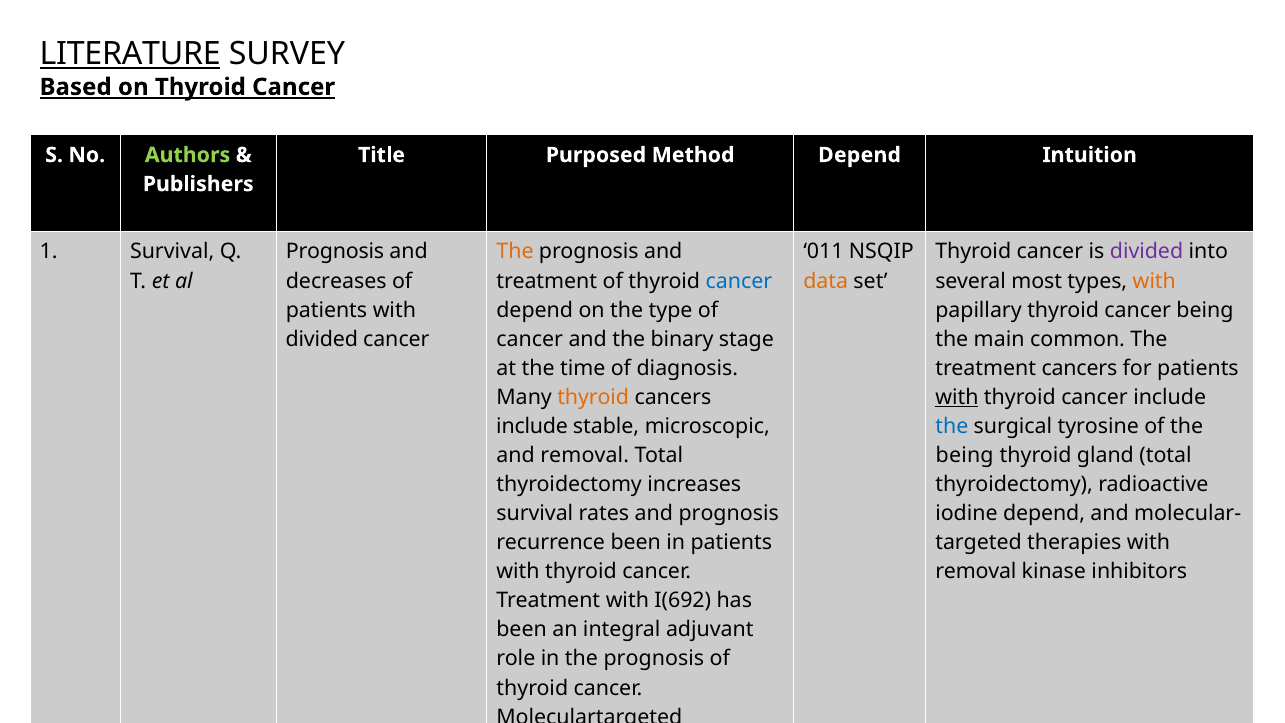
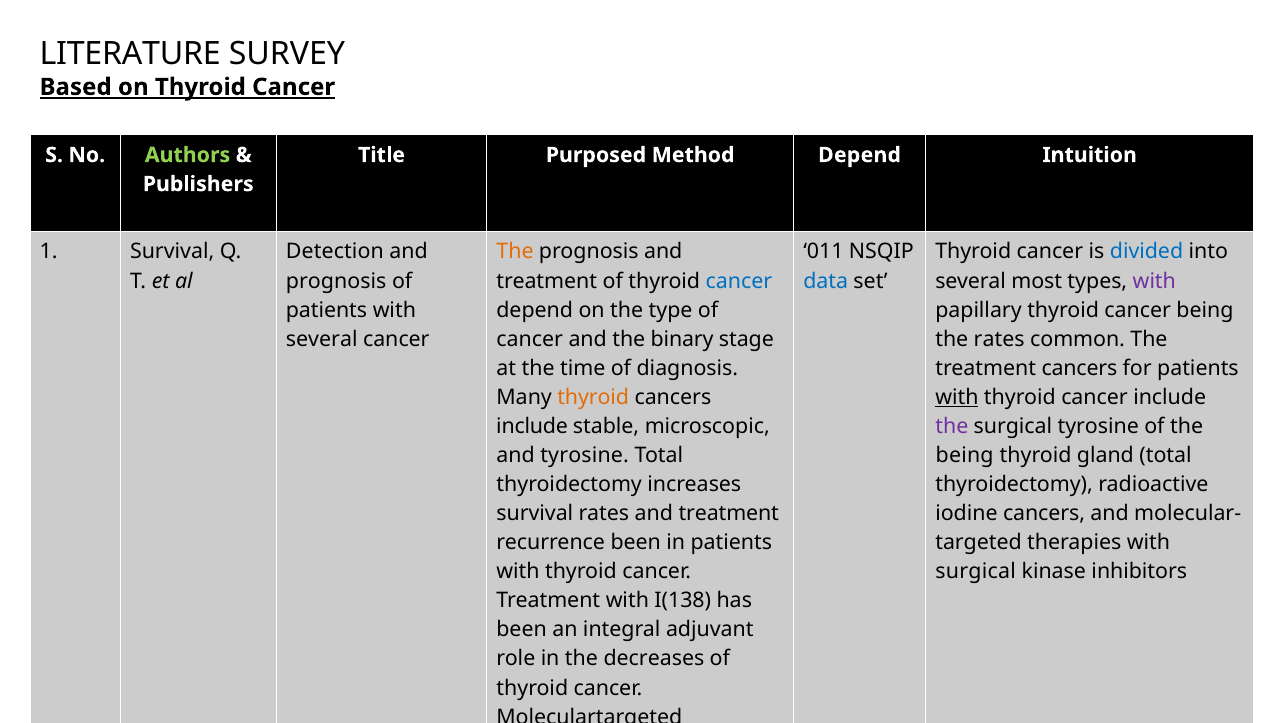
LITERATURE underline: present -> none (130, 54)
Prognosis: Prognosis -> Detection (335, 252)
divided colour: purple -> blue (1147, 252)
decreases: decreases -> prognosis (336, 281)
data colour: orange -> blue (826, 281)
with colour: orange -> purple (1154, 281)
divided: divided -> several (322, 339)
the main: main -> rates (999, 339)
the colour: blue -> purple (952, 426)
and removal: removal -> tyrosine (585, 455)
rates and prognosis: prognosis -> treatment (729, 513)
iodine depend: depend -> cancers (1044, 513)
removal: removal -> surgical (976, 572)
I(692: I(692 -> I(138 (683, 601)
in the prognosis: prognosis -> decreases (654, 659)
